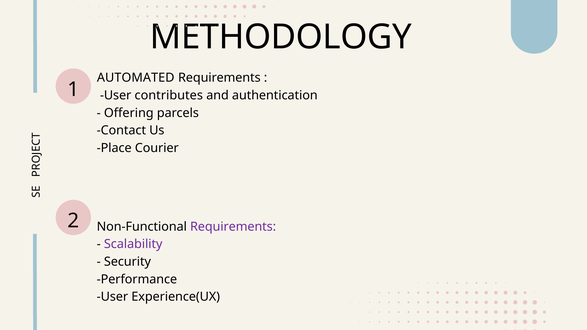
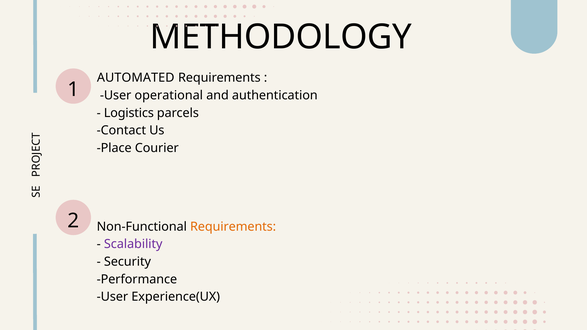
contributes: contributes -> operational (169, 95)
Offering: Offering -> Logistics (129, 113)
Requirements colour: purple -> orange (233, 227)
